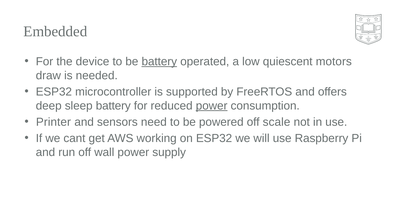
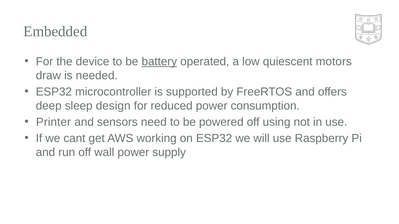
sleep battery: battery -> design (113, 106)
power underline: present -> none (212, 106)
scale: scale -> using (277, 122)
